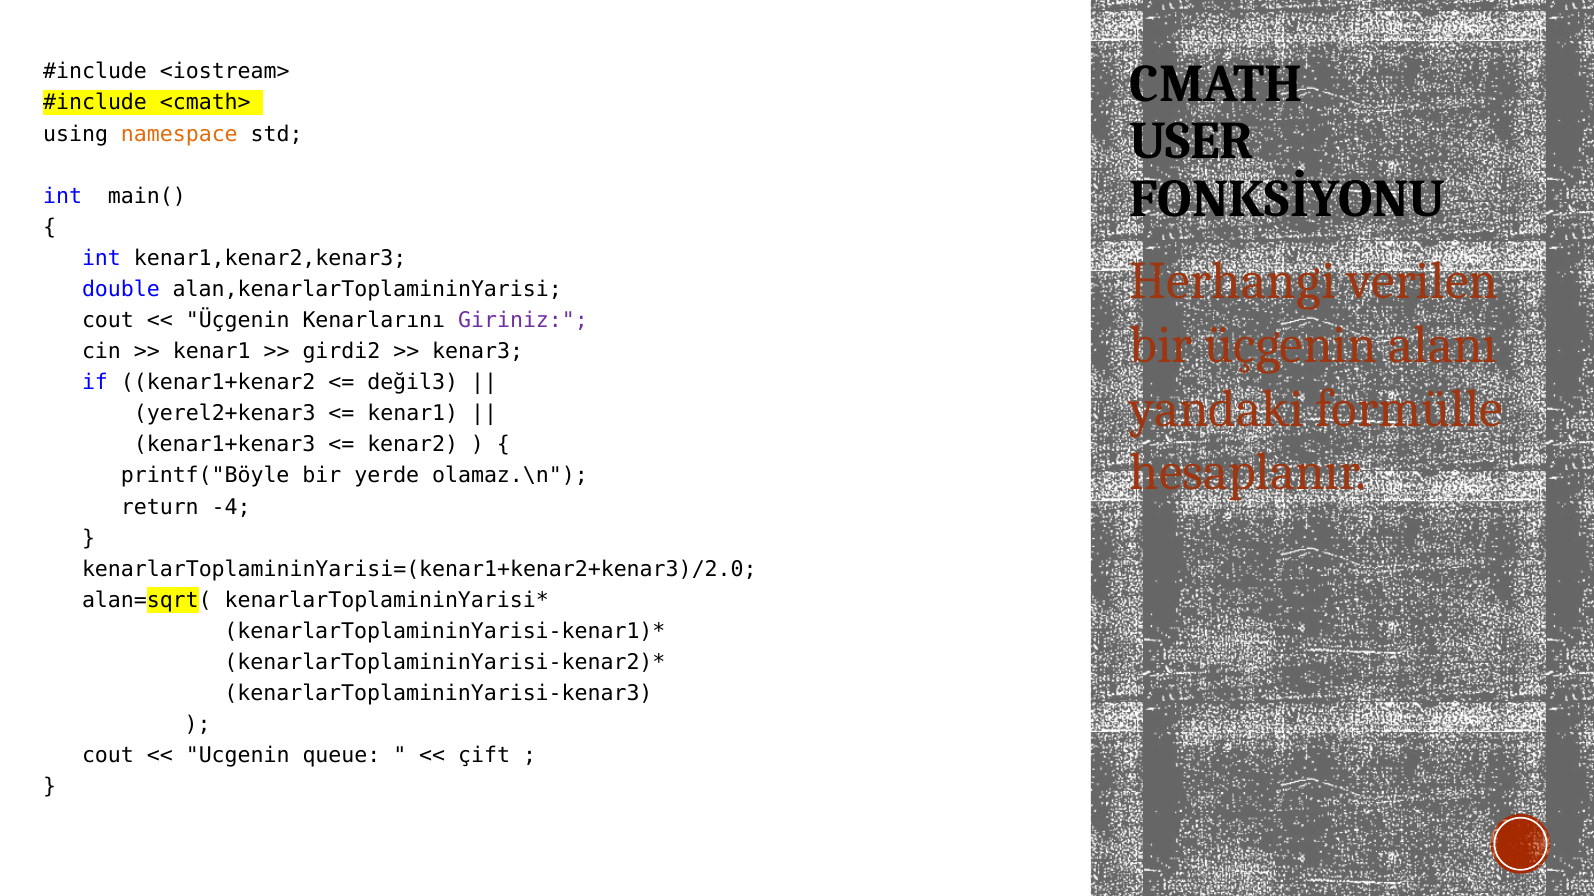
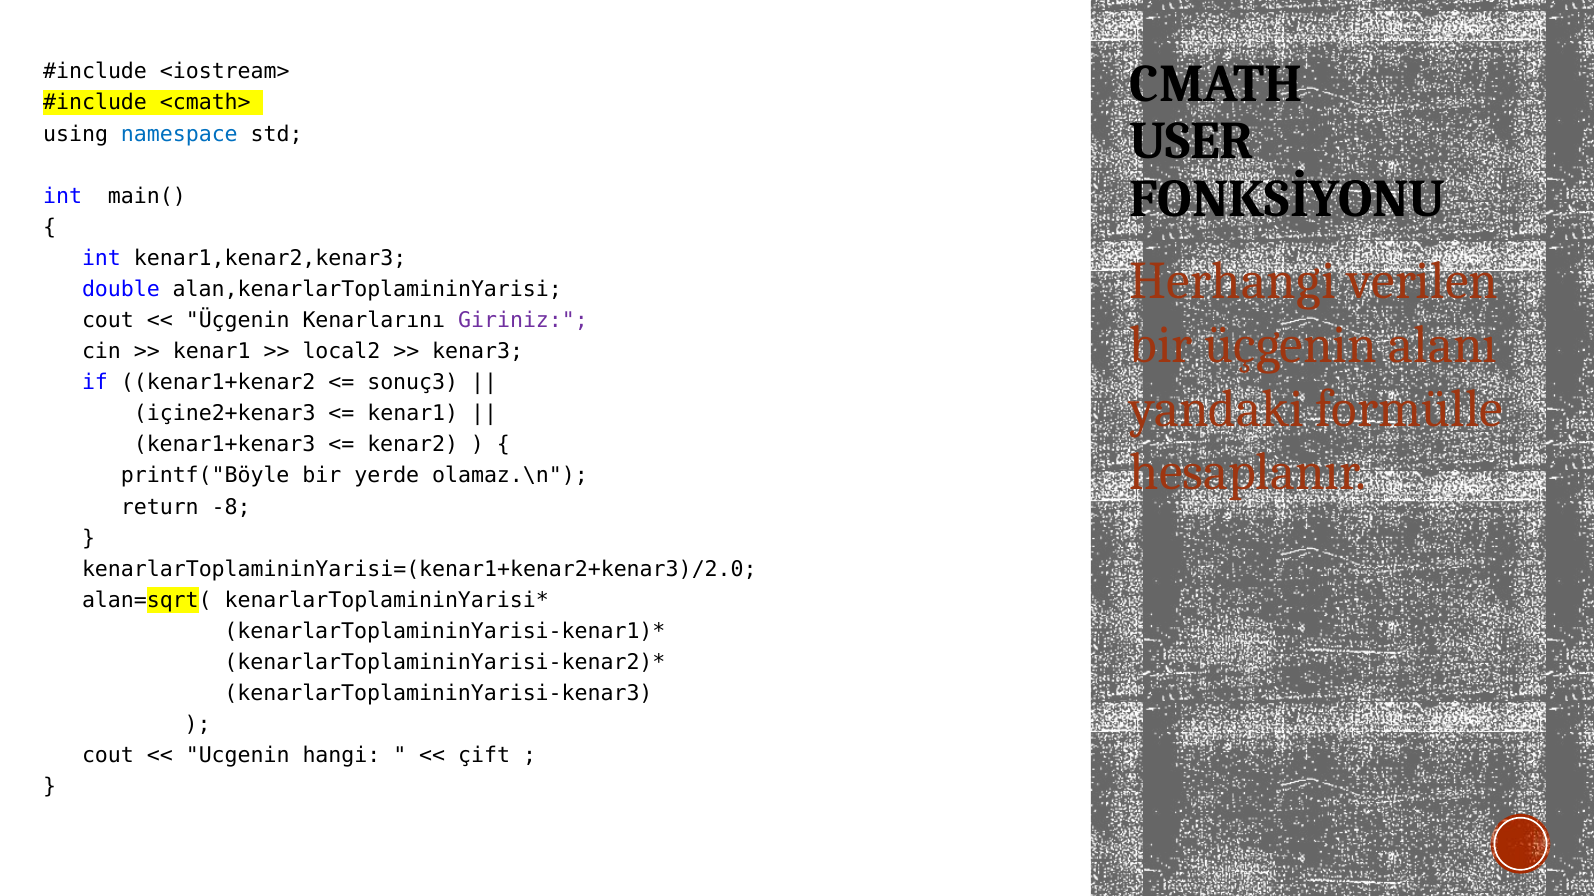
namespace colour: orange -> blue (179, 134)
girdi2: girdi2 -> local2 (341, 352)
değil3: değil3 -> sonuç3 (413, 383)
yerel2+kenar3: yerel2+kenar3 -> içine2+kenar3 (225, 414)
-4: -4 -> -8 (231, 507)
queue: queue -> hangi (341, 756)
